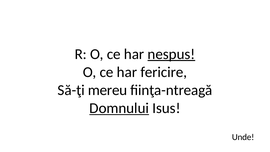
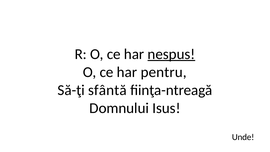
fericire: fericire -> pentru (164, 72)
mereu: mereu -> sfântă (107, 90)
Domnului underline: present -> none (119, 108)
